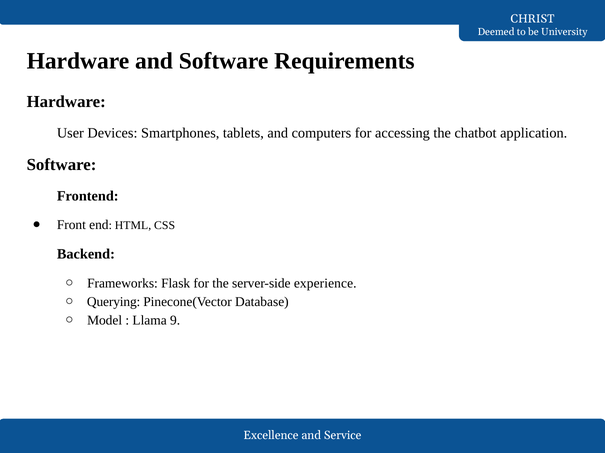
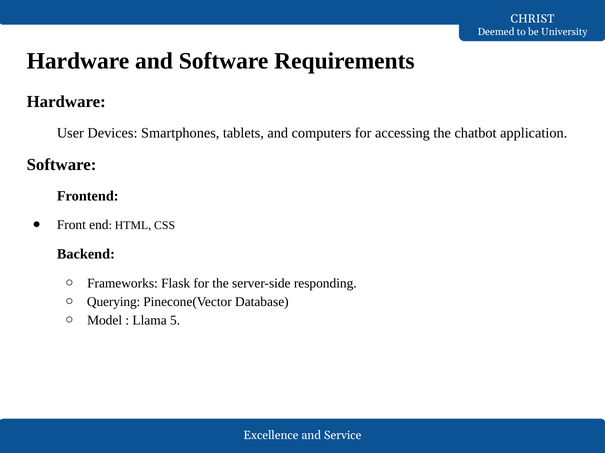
experience: experience -> responding (325, 284)
9: 9 -> 5 (175, 321)
